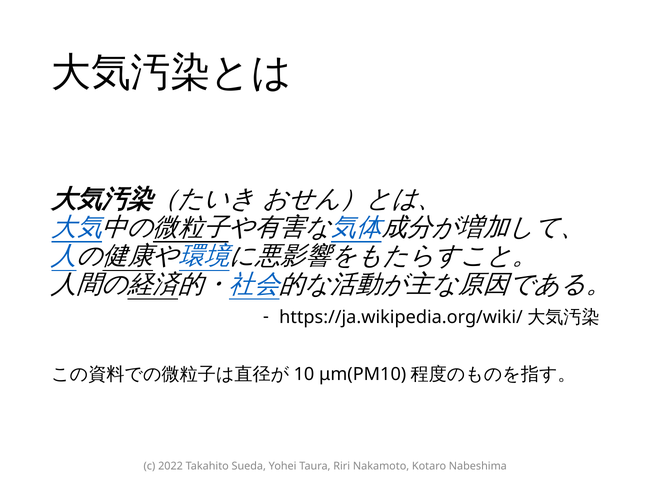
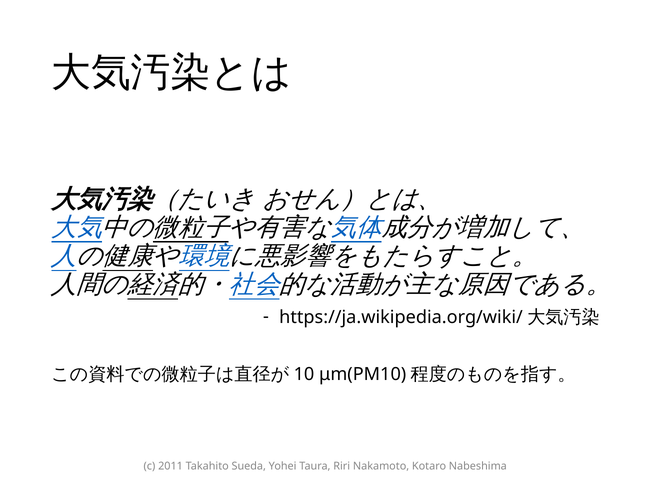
2022: 2022 -> 2011 (171, 466)
